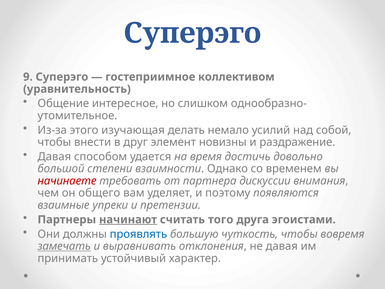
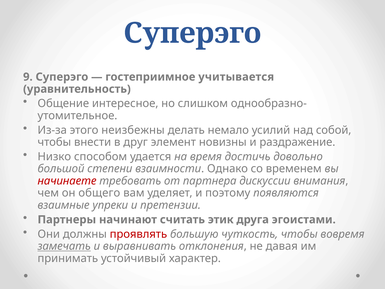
коллективом: коллективом -> учитывается (236, 77)
изучающая: изучающая -> неизбежны (133, 130)
Давая: Давая -> Низко (54, 156)
начинают underline: present -> none (128, 219)
того: того -> этик (221, 219)
проявлять colour: blue -> red (138, 234)
